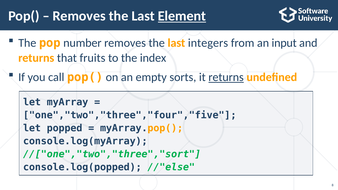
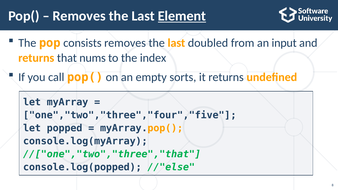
number: number -> consists (82, 43)
integers: integers -> doubled (208, 43)
fruits: fruits -> nums (93, 58)
returns underline: present -> none (226, 77)
//["one","two","three","sort: //["one","two","three","sort -> //["one","two","three","that (112, 154)
